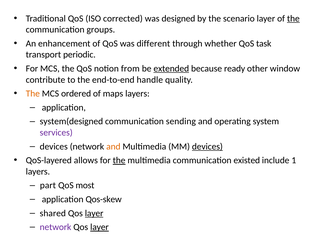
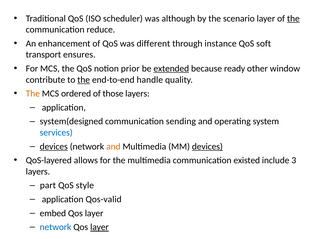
corrected: corrected -> scheduler (123, 18)
designed: designed -> although (178, 18)
groups: groups -> reduce (101, 30)
whether: whether -> instance (221, 44)
task: task -> soft (264, 44)
periodic: periodic -> ensures (79, 55)
from: from -> prior (130, 69)
the underline: none -> present (84, 80)
maps: maps -> those (113, 94)
services colour: purple -> blue (56, 133)
devices underline: none -> present (54, 147)
the underline: present -> none (119, 161)
1: 1 -> 3 (294, 161)
most: most -> style (85, 186)
Qos-skew: Qos-skew -> Qos-valid (104, 200)
shared: shared -> embed (53, 213)
layer underline: present -> none (94, 213)
network colour: purple -> blue (56, 227)
